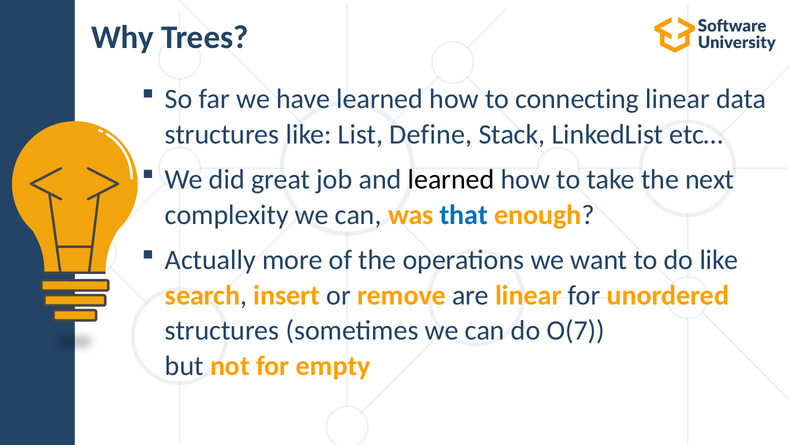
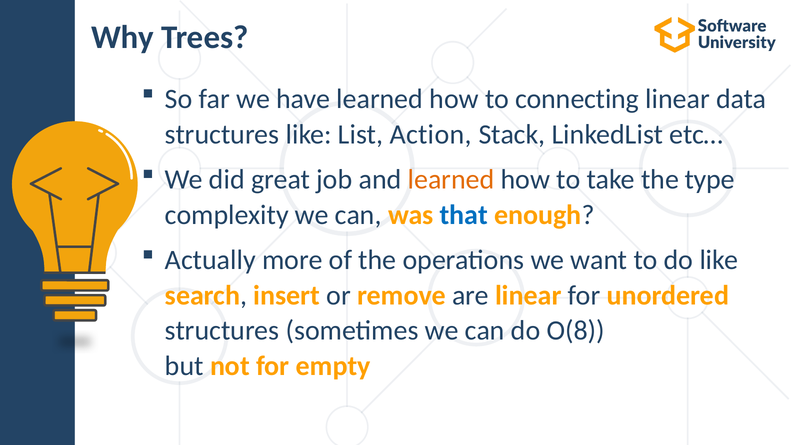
Define: Define -> Action (431, 134)
learned colour: black -> orange (451, 180)
next: next -> type (710, 180)
O(7: O(7 -> O(8 (576, 330)
